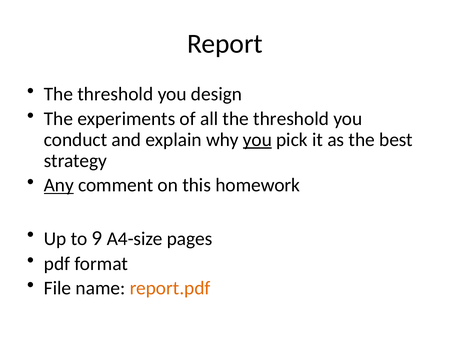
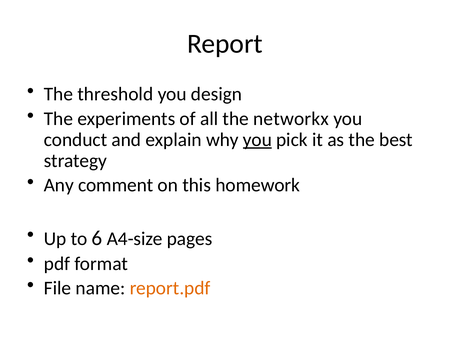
all the threshold: threshold -> networkx (291, 119)
Any underline: present -> none (59, 185)
9: 9 -> 6 (97, 238)
